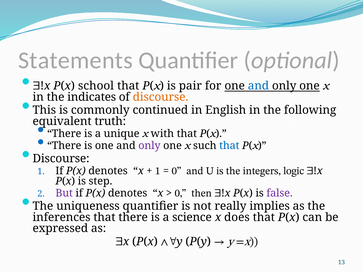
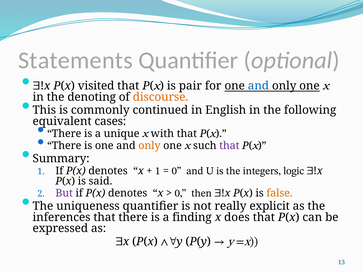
school: school -> visited (96, 86)
indicates: indicates -> denoting (92, 97)
truth: truth -> cases (110, 121)
only colour: purple -> orange (149, 146)
that colour: blue -> purple (229, 146)
Discourse: Discourse -> Summary (61, 159)
step: step -> said (100, 181)
false colour: purple -> orange (279, 193)
implies: implies -> explicit (270, 206)
science: science -> finding (192, 217)
